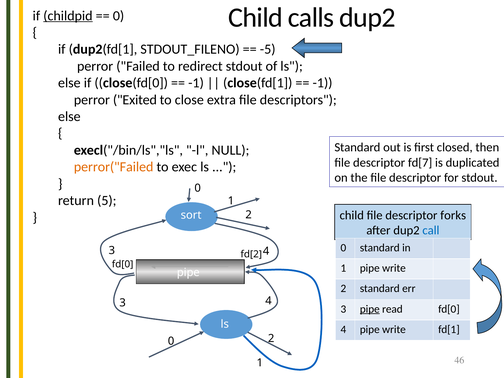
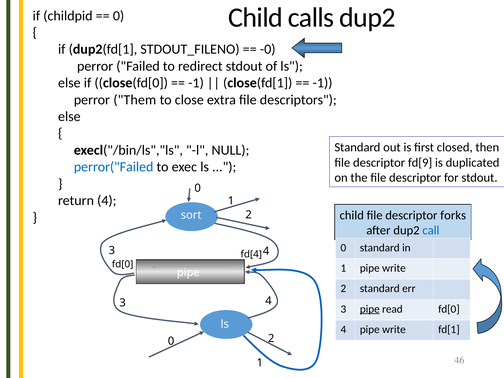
childpid underline: present -> none (68, 16)
-5: -5 -> -0 (268, 49)
Exited: Exited -> Them (135, 100)
fd[7: fd[7 -> fd[9 (420, 163)
perror("Failed colour: orange -> blue (114, 167)
return 5: 5 -> 4 (107, 201)
fd[2: fd[2 -> fd[4 (251, 254)
